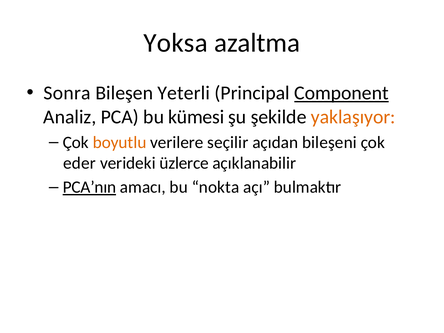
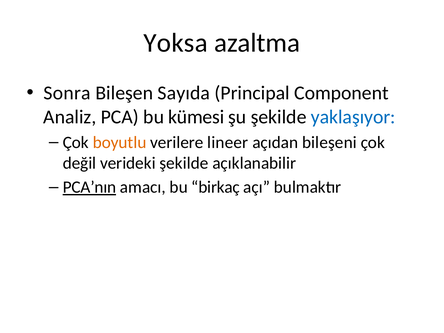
Yeterli: Yeterli -> Sayıda (184, 93)
Component underline: present -> none (341, 93)
yaklaşıyor colour: orange -> blue (353, 117)
seçilir: seçilir -> lineer (228, 142)
eder: eder -> değil (79, 163)
verideki üzlerce: üzlerce -> şekilde (184, 163)
nokta: nokta -> birkaç (216, 187)
